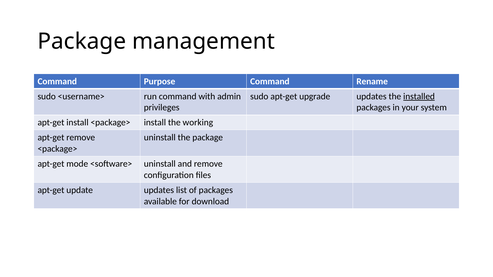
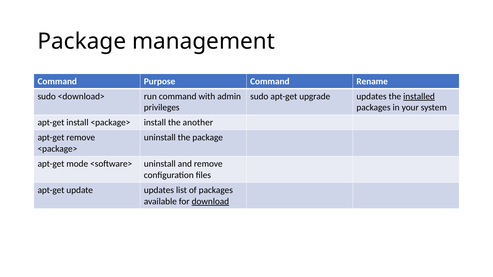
<username>: <username> -> <download> (81, 96)
working: working -> another (198, 123)
download underline: none -> present (210, 202)
